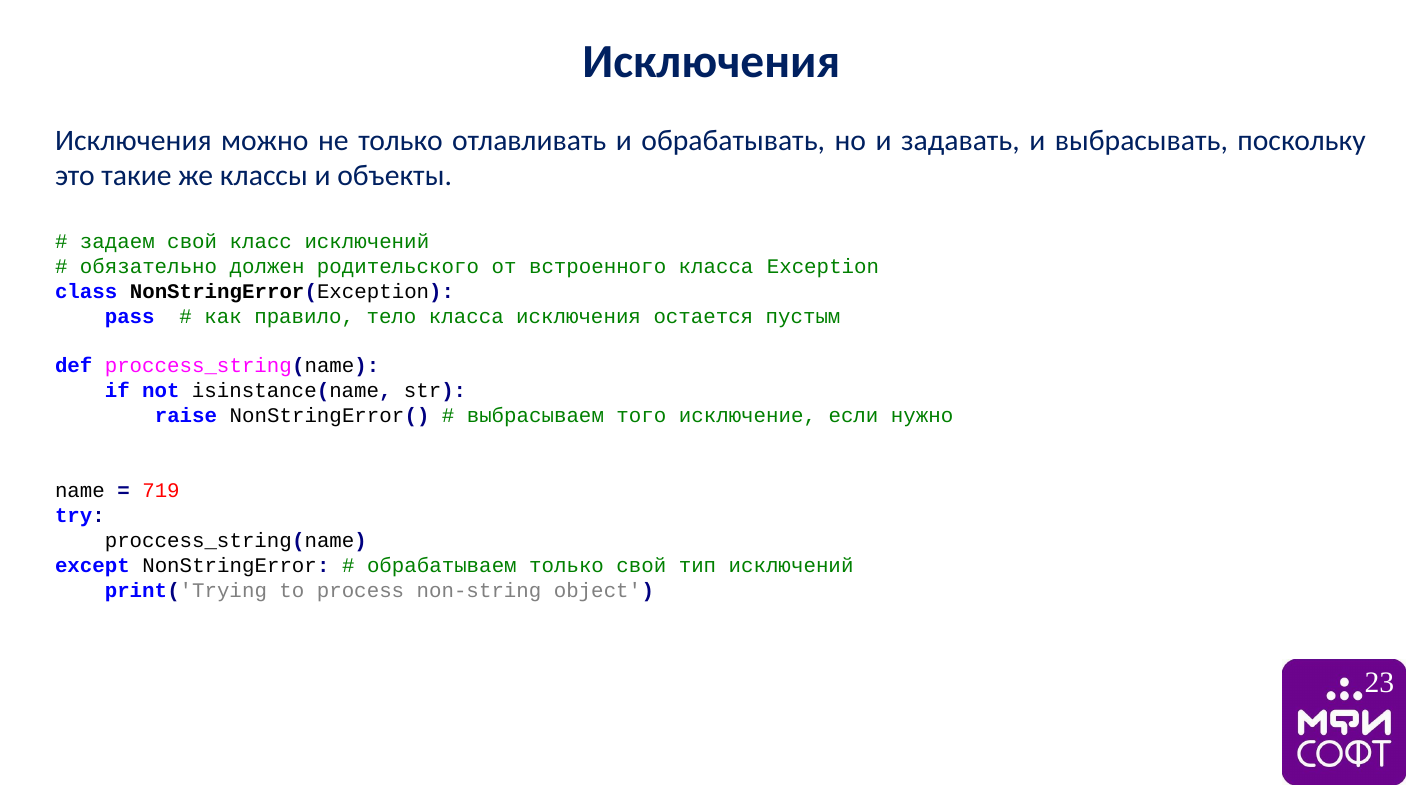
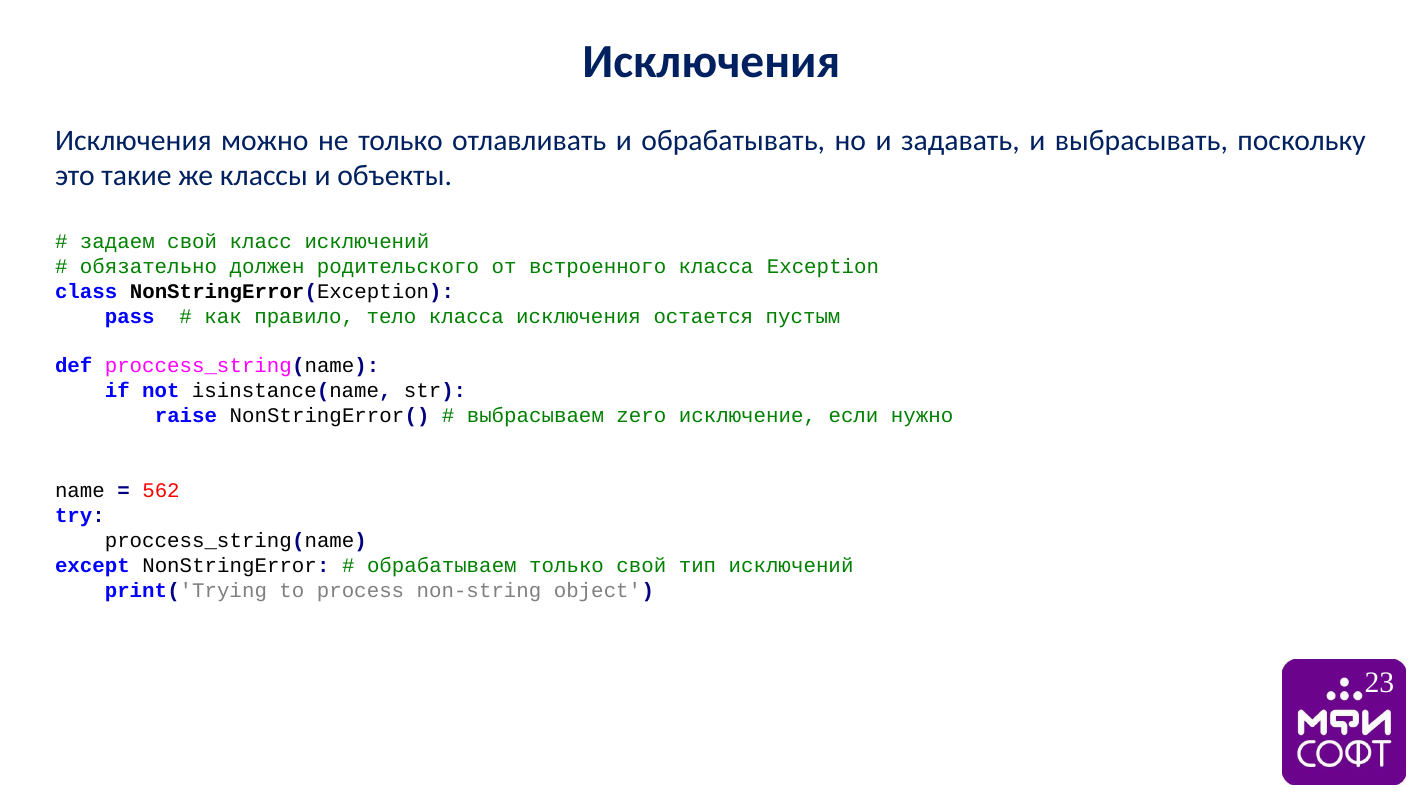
того: того -> zero (641, 416)
719: 719 -> 562 (161, 490)
